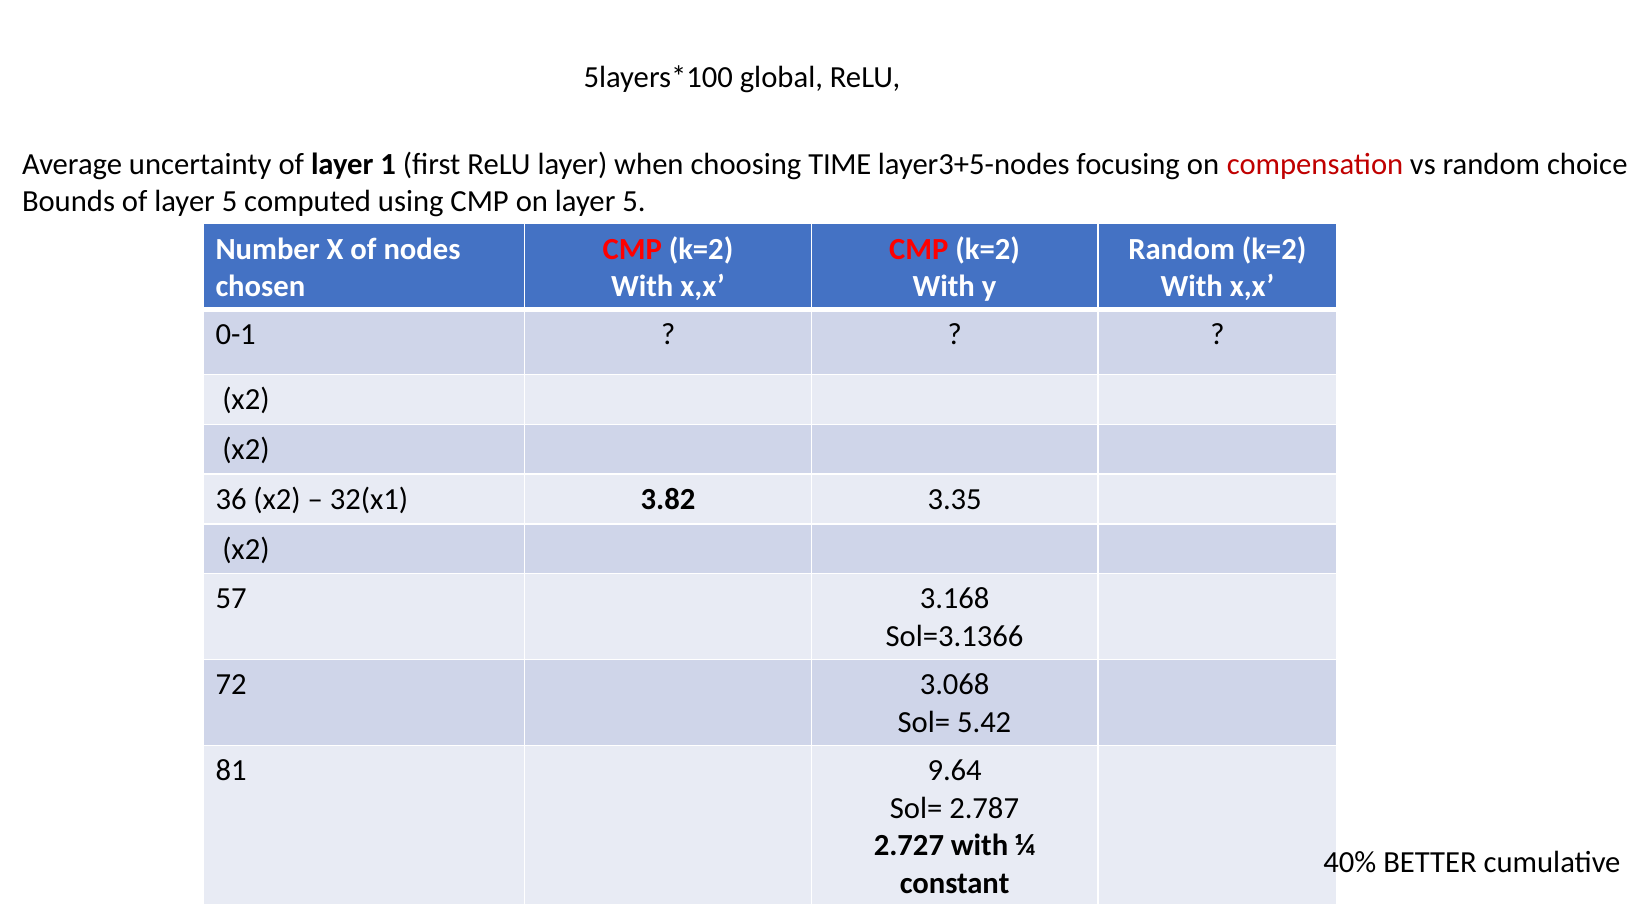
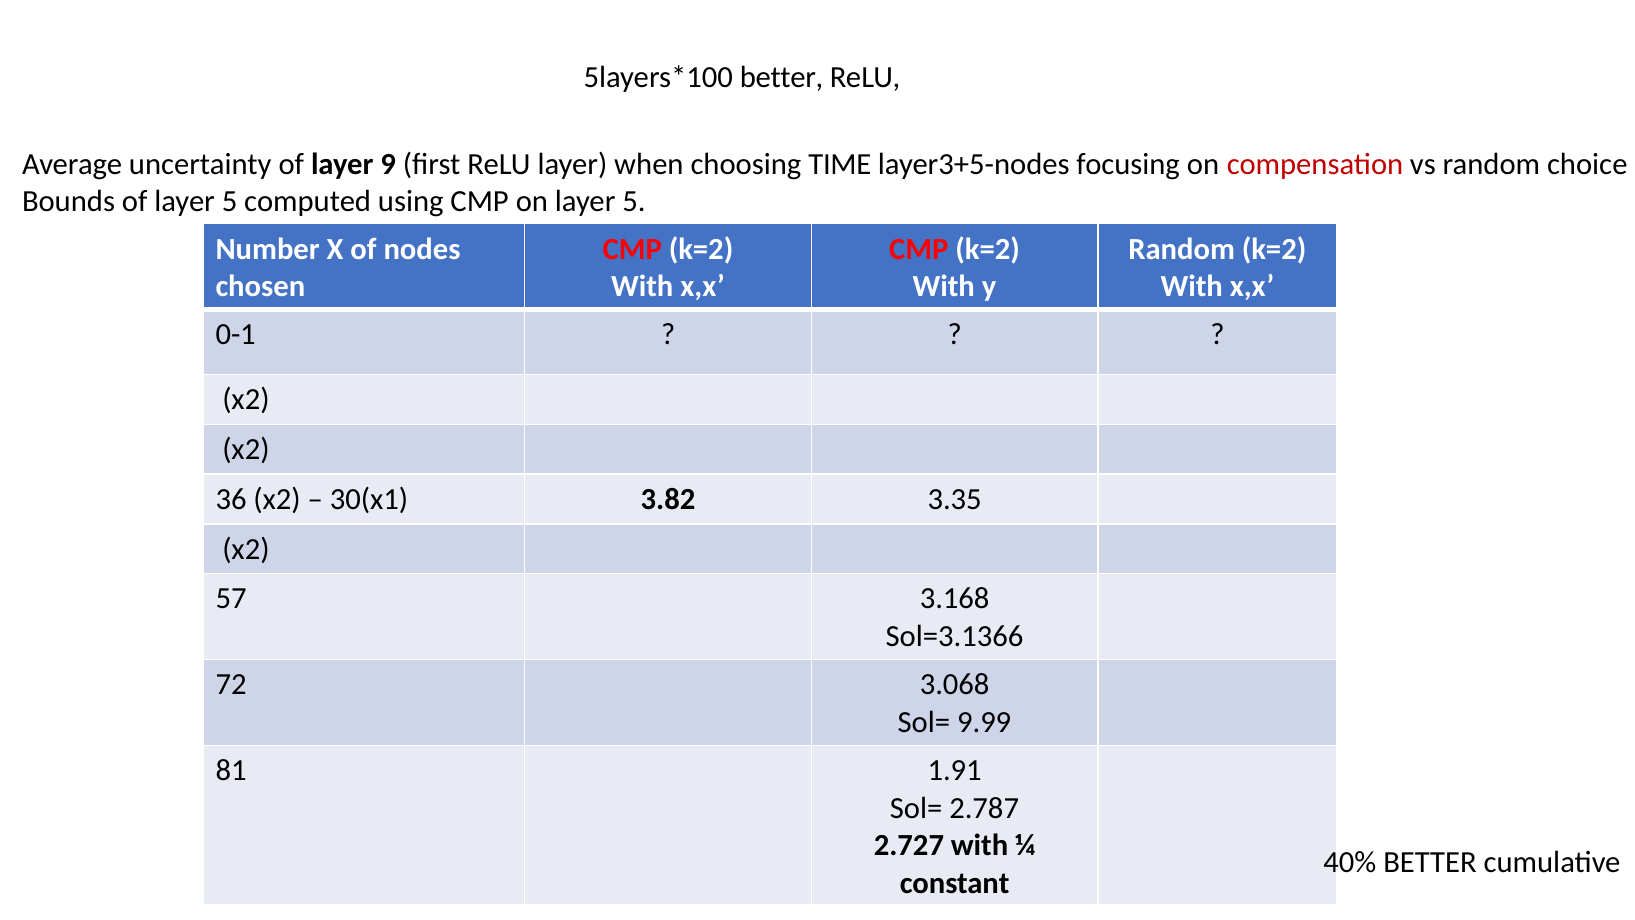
global: global -> better (782, 77)
1: 1 -> 9 (388, 165)
32(x1: 32(x1 -> 30(x1 (369, 499)
5.42: 5.42 -> 9.99 (984, 722)
9.64: 9.64 -> 1.91 (955, 770)
